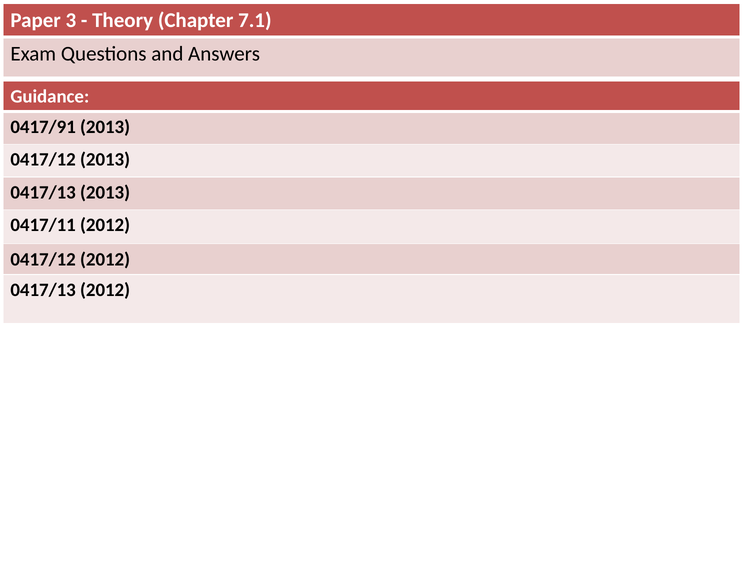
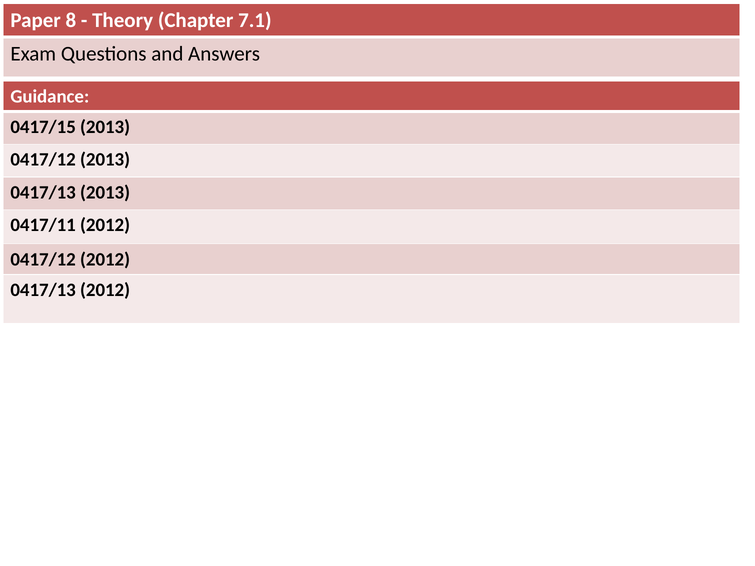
3: 3 -> 8 (71, 21)
0417/91: 0417/91 -> 0417/15 (43, 127)
